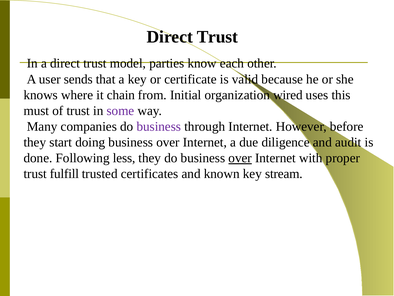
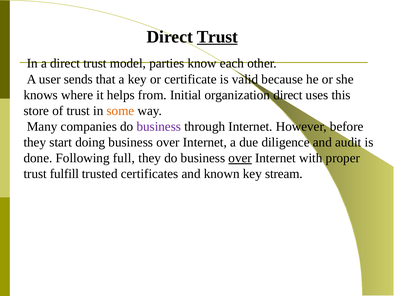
Trust underline: none -> present (217, 37)
chain: chain -> helps (121, 95)
organization wired: wired -> direct (288, 95)
must: must -> store (36, 111)
some colour: purple -> orange (120, 111)
less: less -> full (124, 158)
